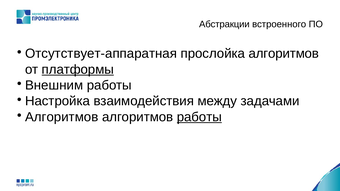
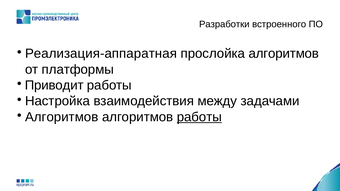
Абстракции: Абстракции -> Разработки (224, 24)
Отсутствует-аппаратная: Отсутствует-аппаратная -> Реализация-аппаратная (101, 54)
платформы underline: present -> none (78, 69)
Внешним: Внешним -> Приводит (54, 85)
